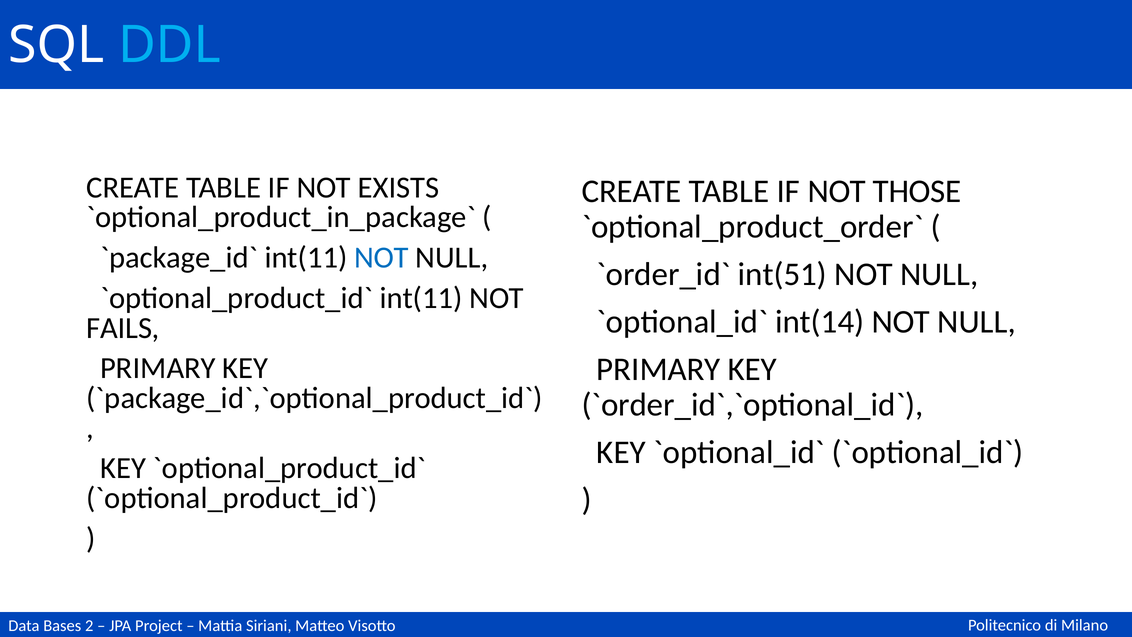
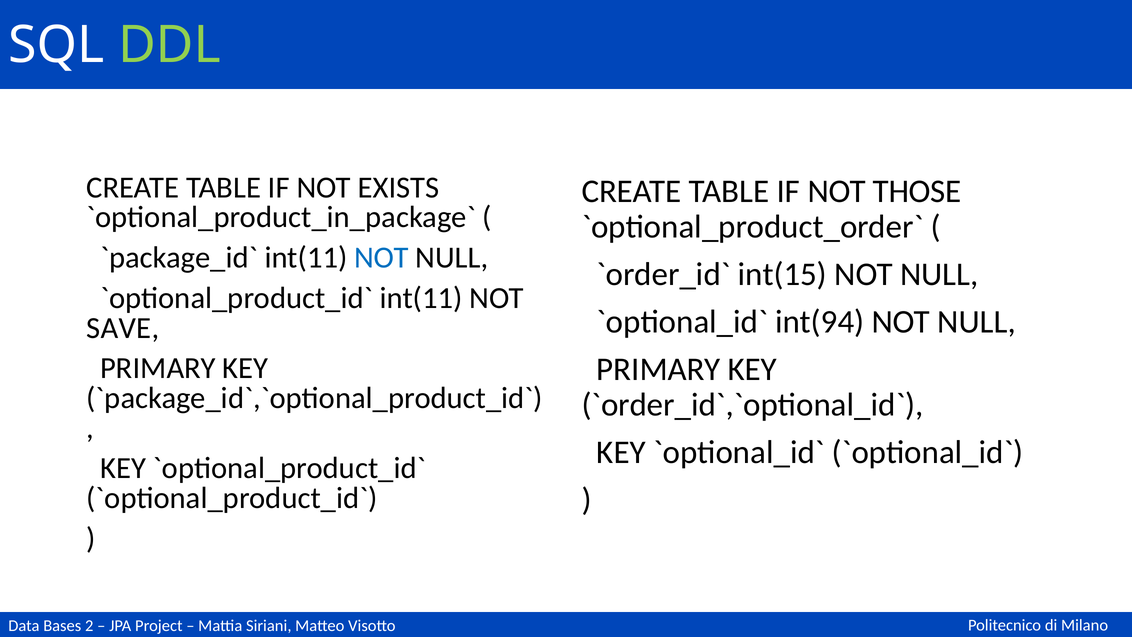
DDL colour: light blue -> light green (170, 45)
int(51: int(51 -> int(15 (782, 274)
int(14: int(14 -> int(94 (820, 322)
FAILS: FAILS -> SAVE (123, 328)
